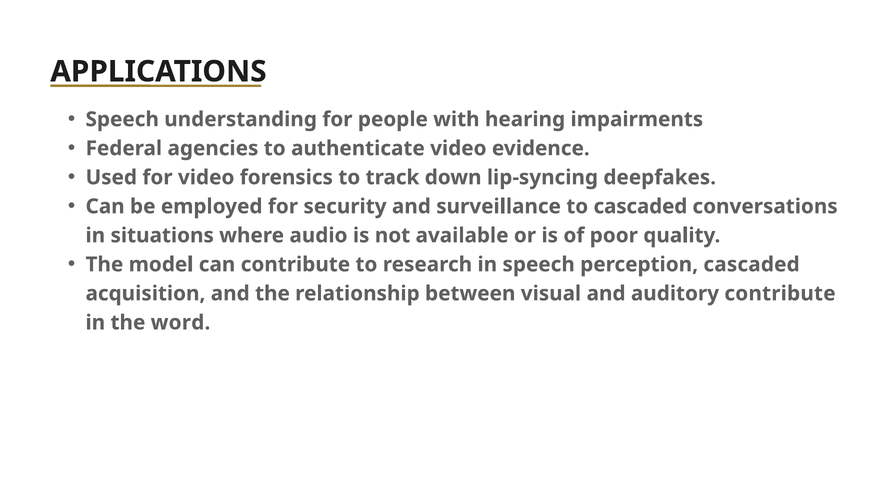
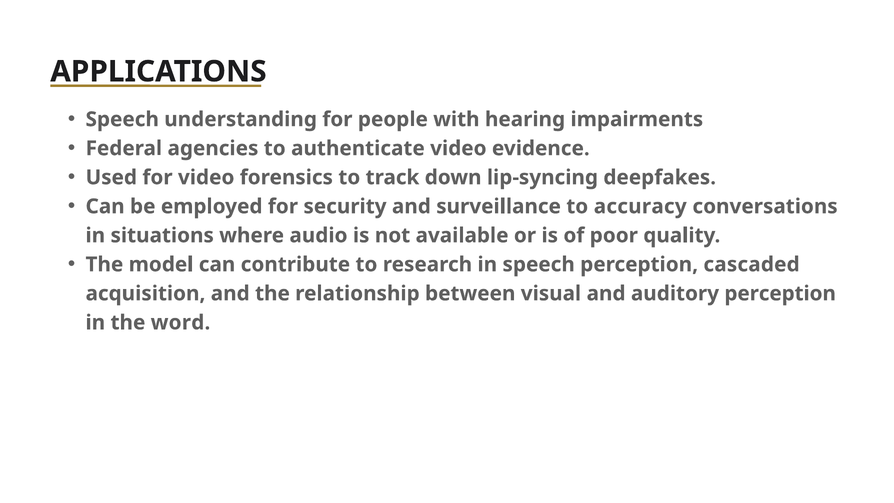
to cascaded: cascaded -> accuracy (640, 206)
auditory contribute: contribute -> perception (780, 293)
